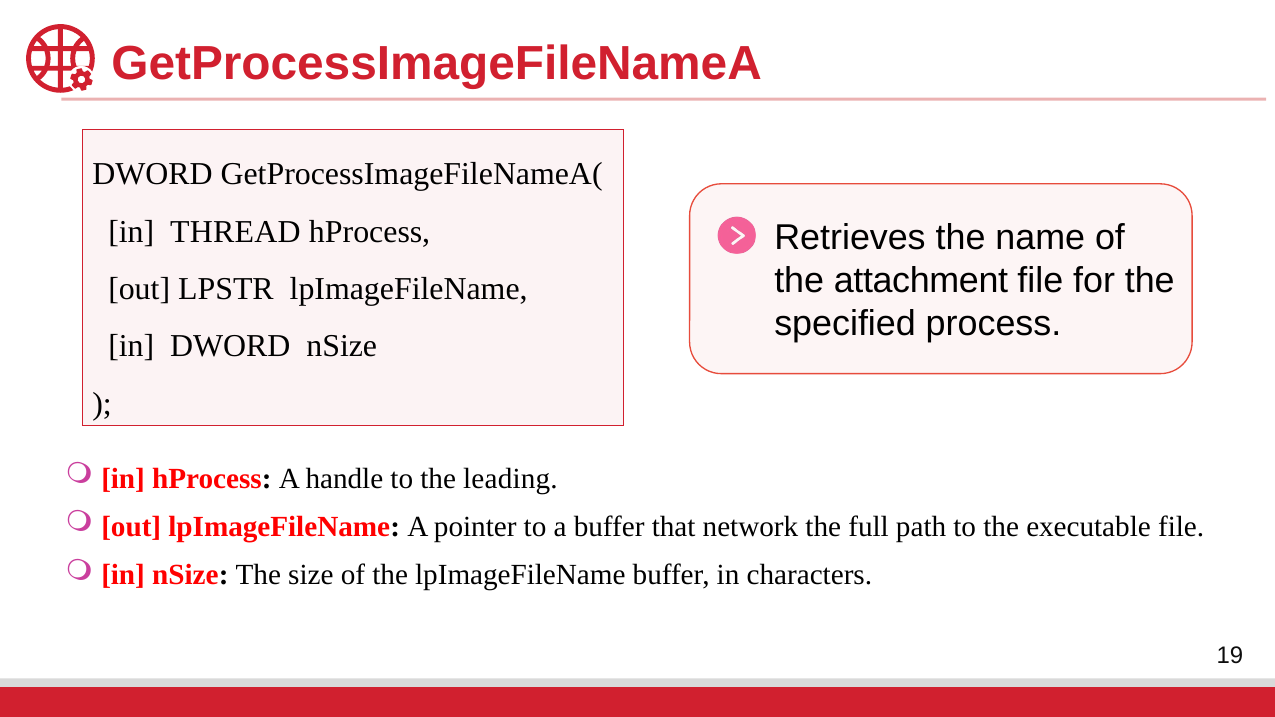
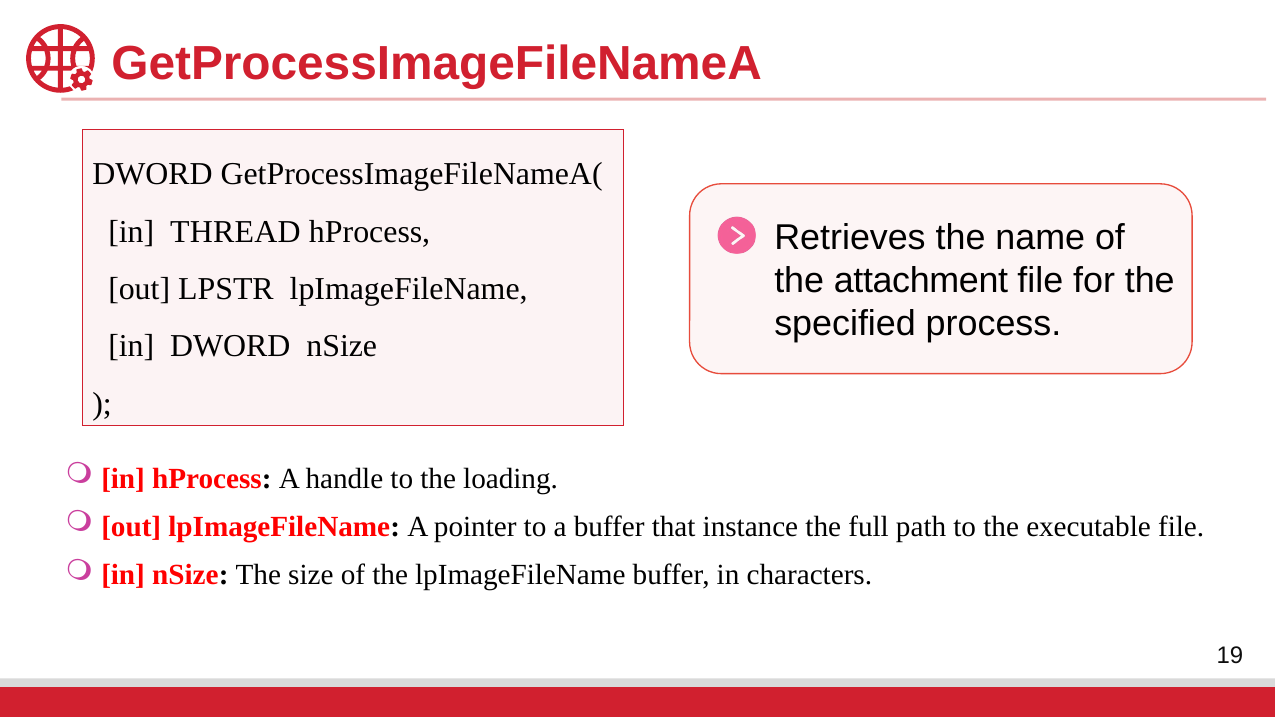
leading: leading -> loading (511, 479)
network: network -> instance (750, 527)
